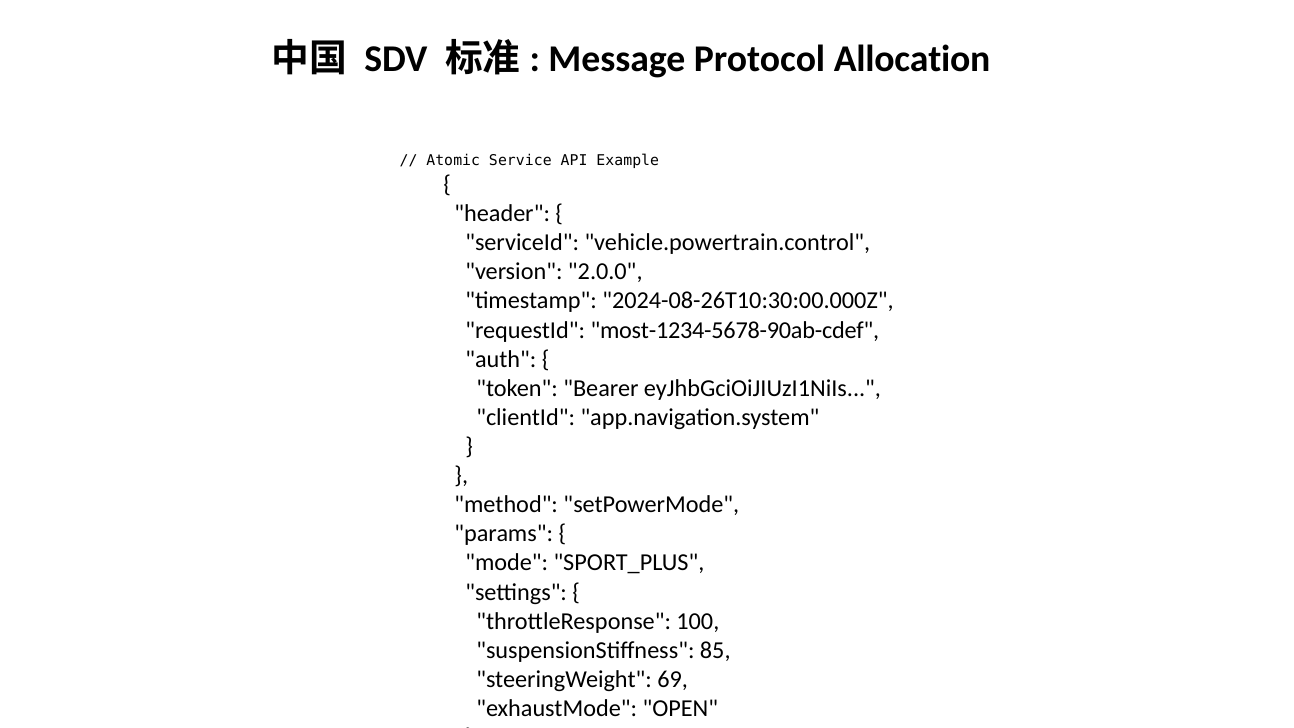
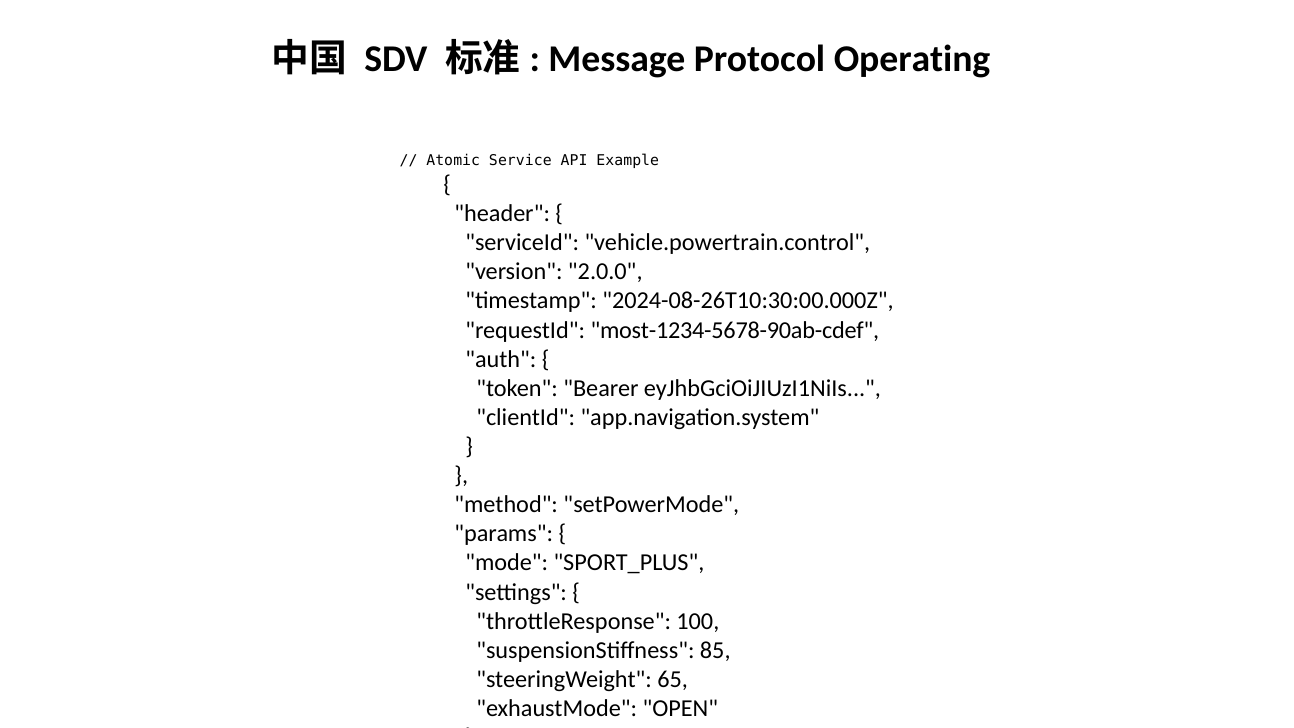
Allocation: Allocation -> Operating (912, 59)
69: 69 -> 65 (673, 679)
